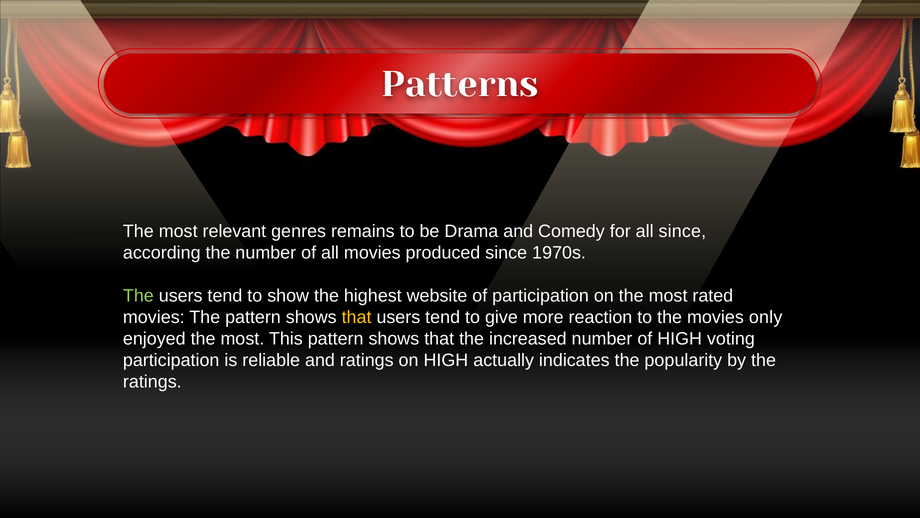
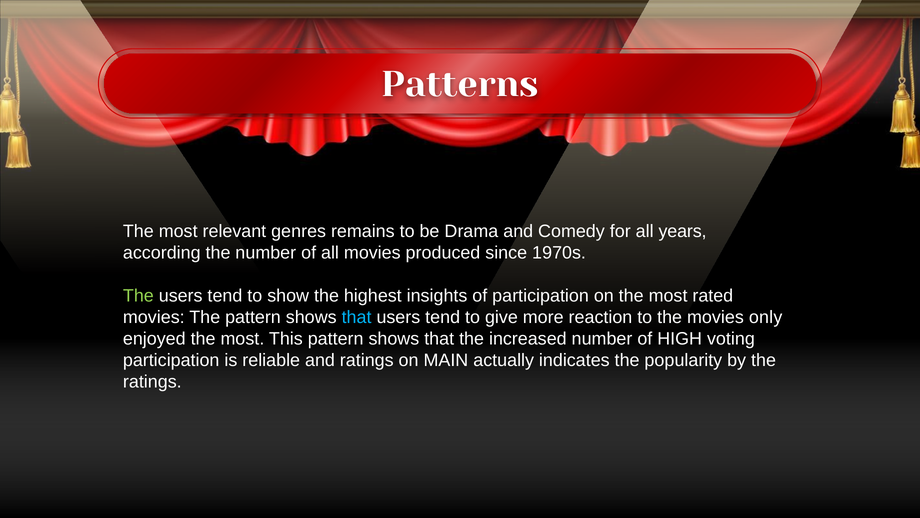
all since: since -> years (683, 231)
website: website -> insights (437, 296)
that colour: yellow -> light blue (357, 317)
on HIGH: HIGH -> MAIN (446, 360)
